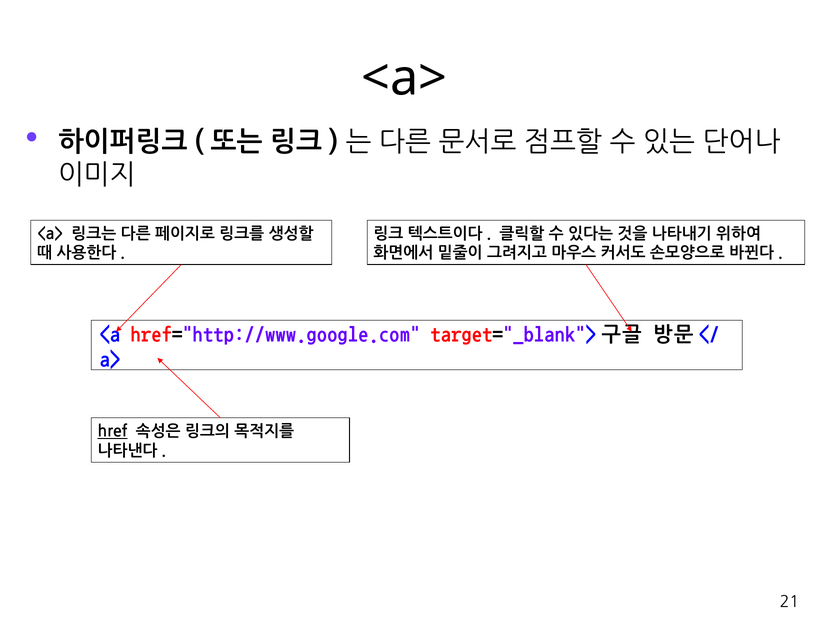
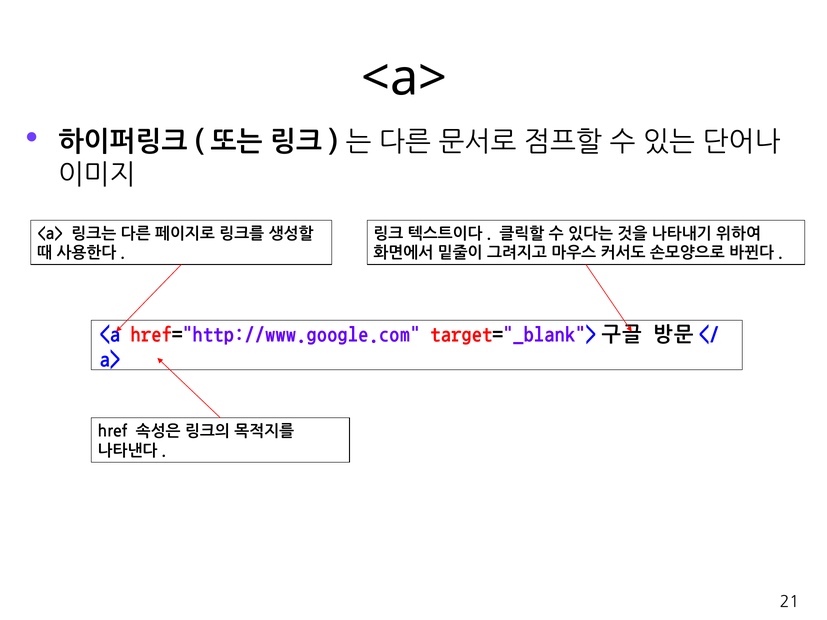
href underline: present -> none (113, 432)
